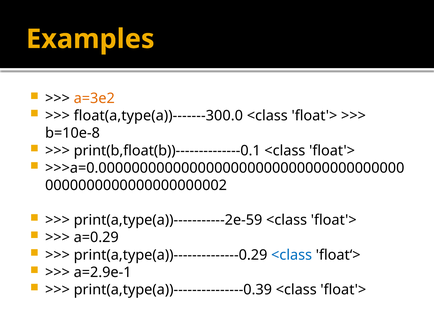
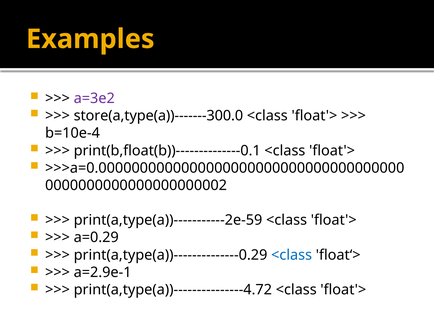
a=3e2 colour: orange -> purple (94, 98)
float(a,type(a))-------300.0: float(a,type(a))-------300.0 -> store(a,type(a))-------300.0 (158, 116)
b=10e-8: b=10e-8 -> b=10e-4 (73, 133)
print(a,type(a))---------------0.39: print(a,type(a))---------------0.39 -> print(a,type(a))---------------4.72 (173, 289)
